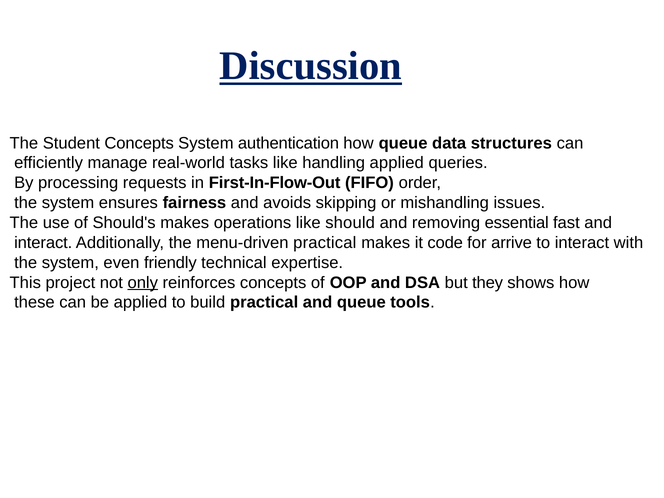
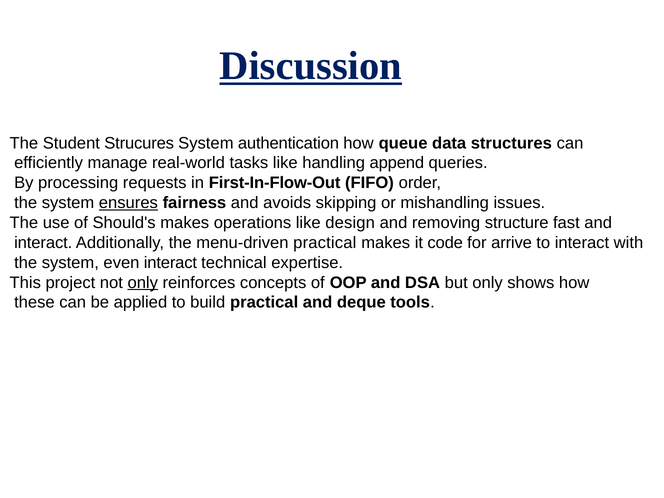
Student Concepts: Concepts -> Strucures (139, 143)
handling applied: applied -> append (397, 163)
ensures underline: none -> present (128, 203)
should: should -> design (350, 223)
essential: essential -> structure (517, 223)
even friendly: friendly -> interact (170, 263)
but they: they -> only (488, 283)
and queue: queue -> deque (361, 302)
